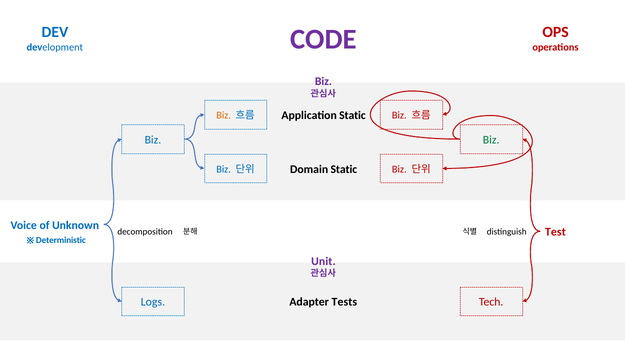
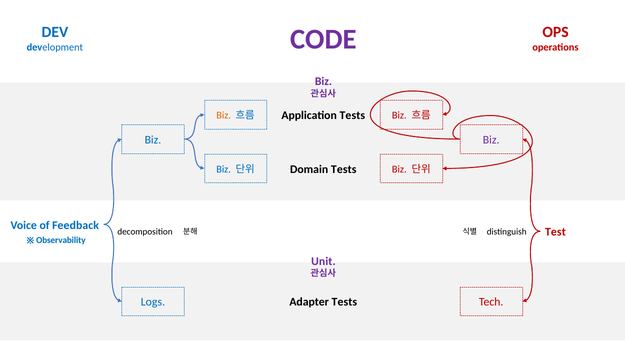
Application Static: Static -> Tests (352, 115)
Biz colour: green -> purple (491, 140)
Domain Static: Static -> Tests (344, 169)
Unknown: Unknown -> Feedback (76, 226)
Deterministic: Deterministic -> Observability (61, 241)
